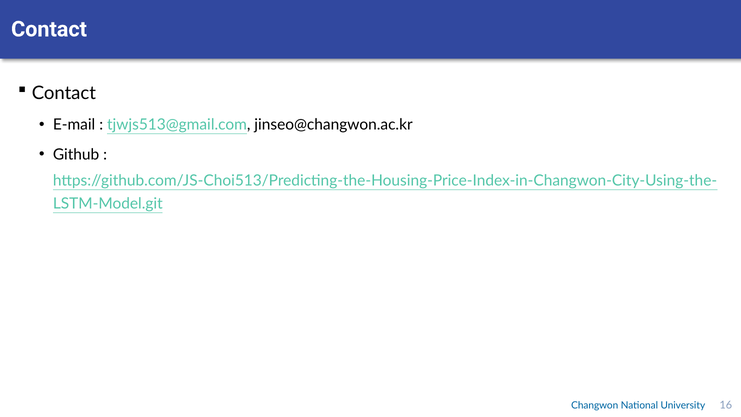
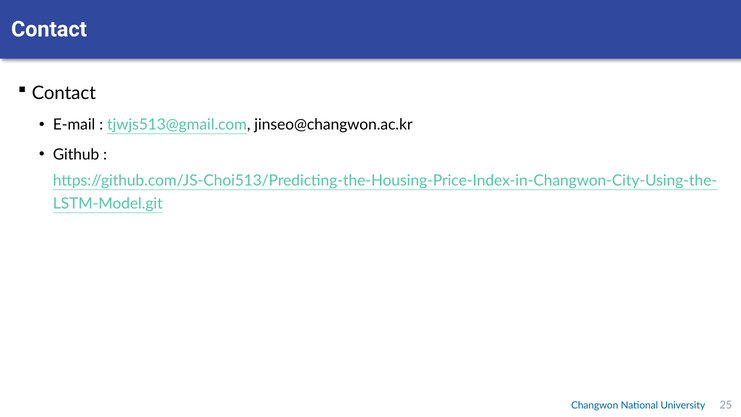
16: 16 -> 25 (726, 405)
